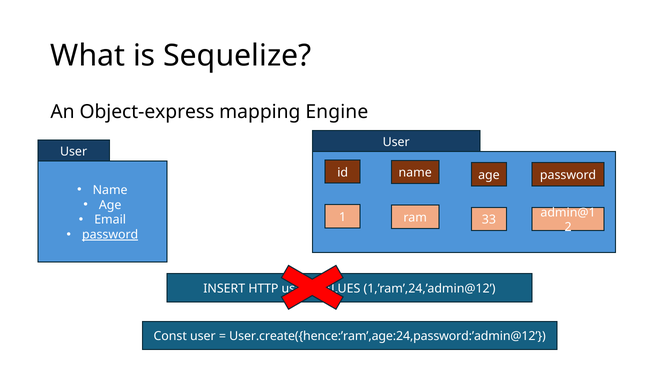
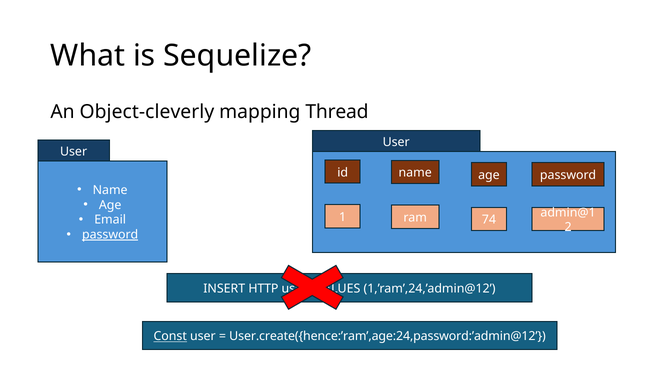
Object-express: Object-express -> Object-cleverly (147, 112)
Engine: Engine -> Thread (337, 112)
33: 33 -> 74 (489, 220)
Const underline: none -> present (170, 336)
